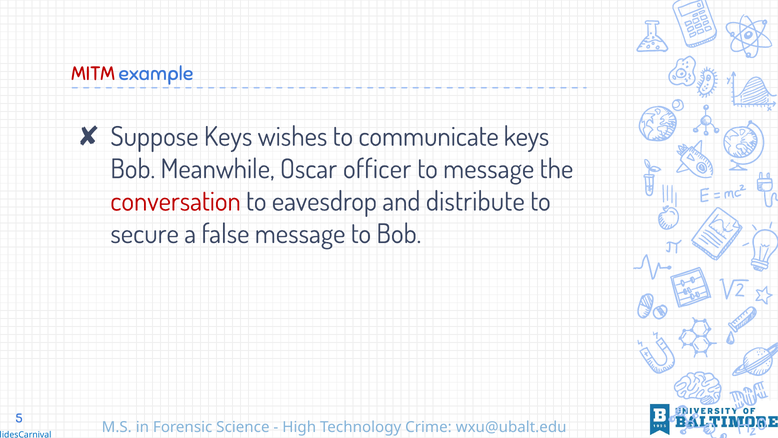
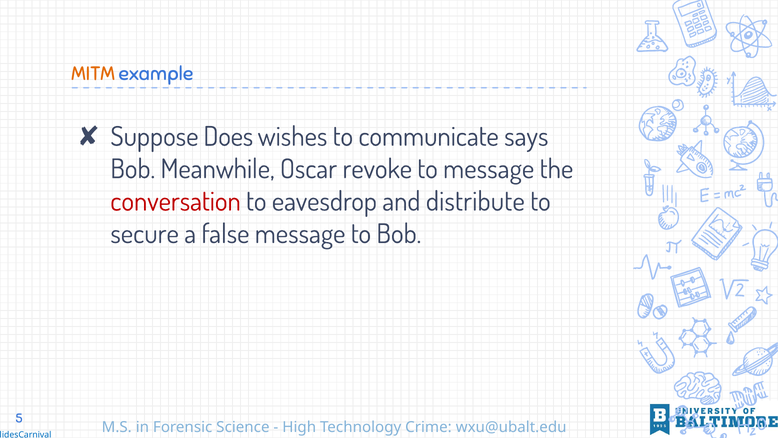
MITM colour: red -> orange (93, 74)
Suppose Keys: Keys -> Does (228, 137)
communicate keys: keys -> says (526, 137)
officer: officer -> revoke (377, 169)
